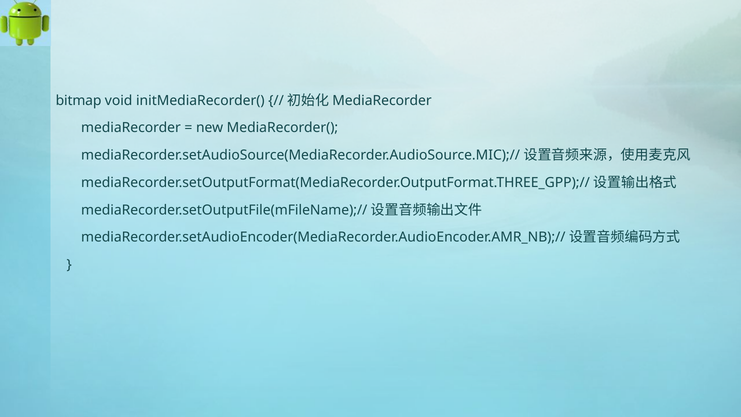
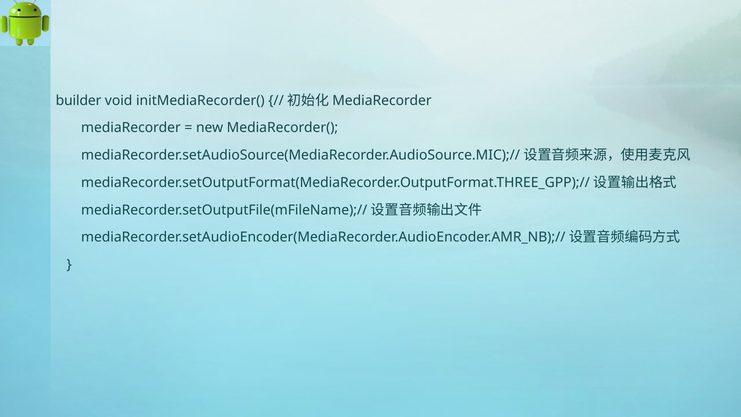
bitmap: bitmap -> builder (79, 100)
